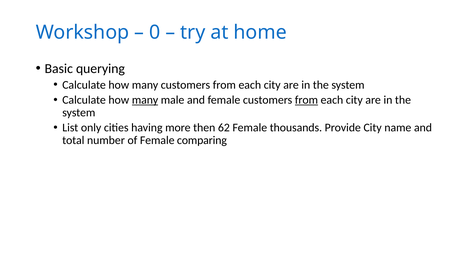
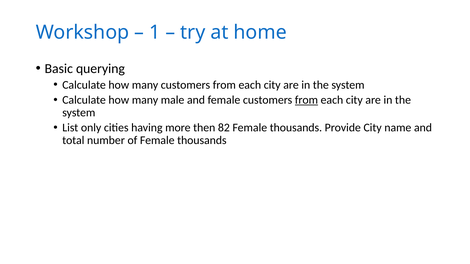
0: 0 -> 1 (155, 32)
many underline: present -> none (145, 100)
62: 62 -> 82 (224, 128)
of Female comparing: comparing -> thousands (202, 141)
